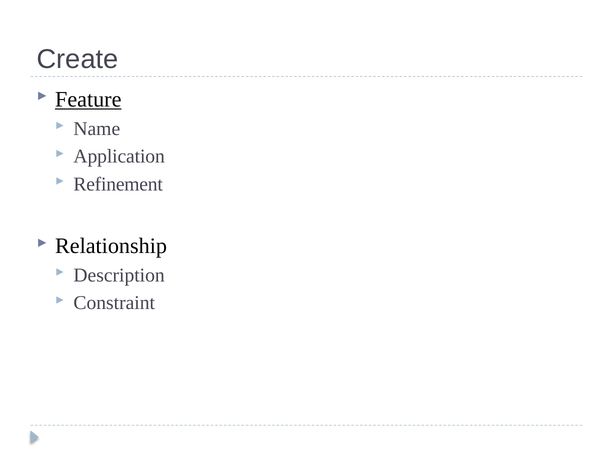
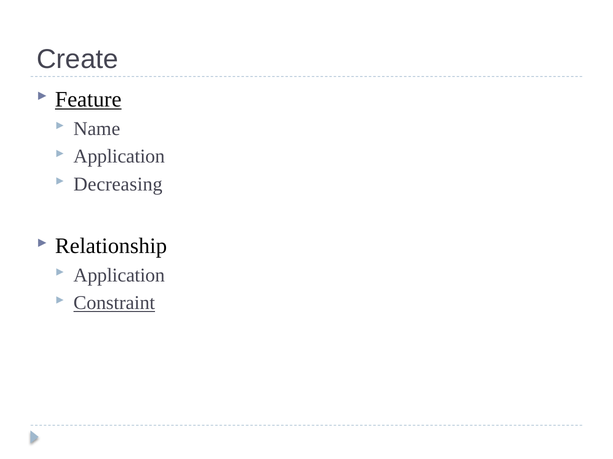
Refinement: Refinement -> Decreasing (118, 184)
Description: Description -> Application (119, 276)
Constraint underline: none -> present (114, 303)
